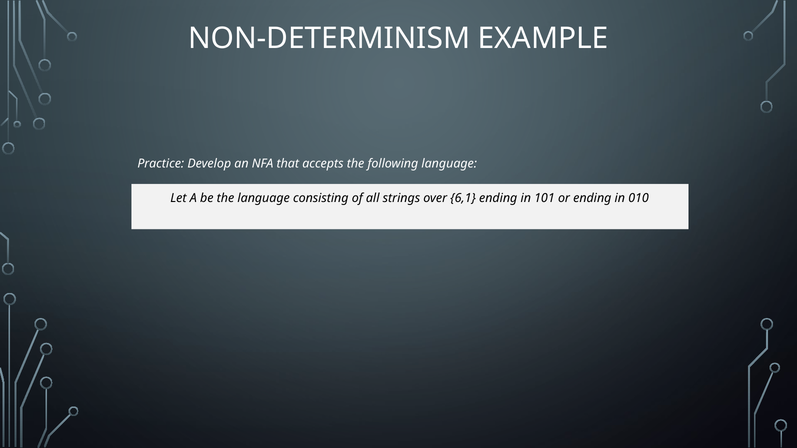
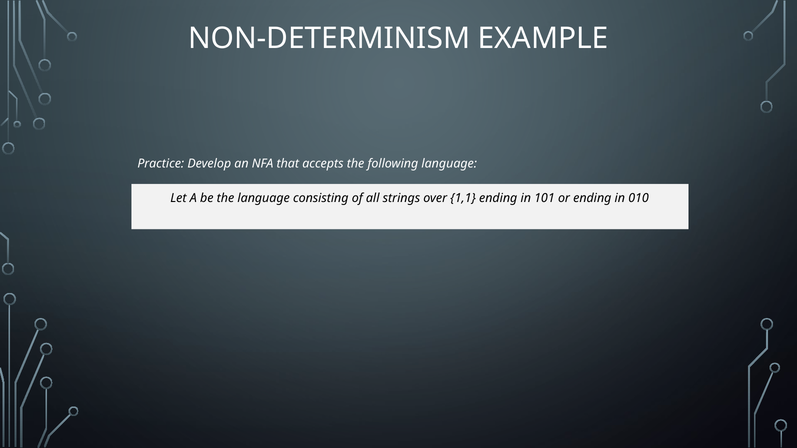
6,1: 6,1 -> 1,1 (463, 198)
